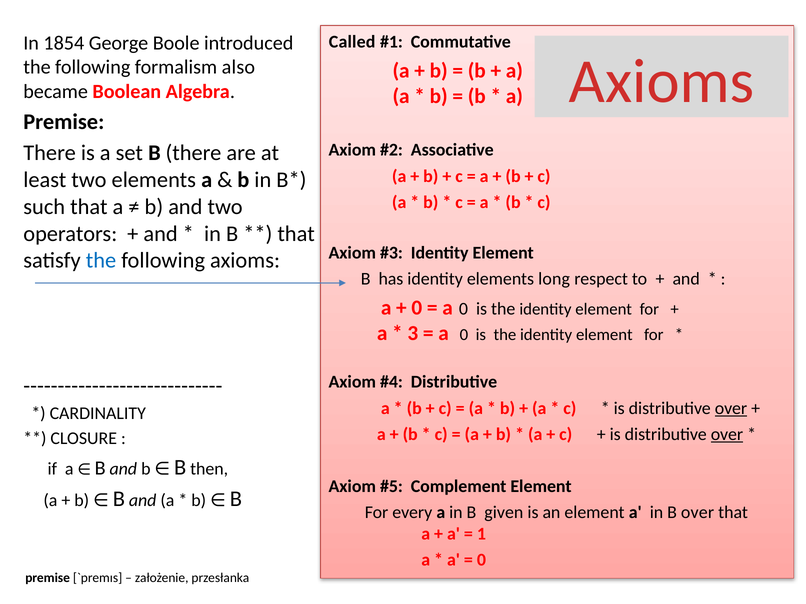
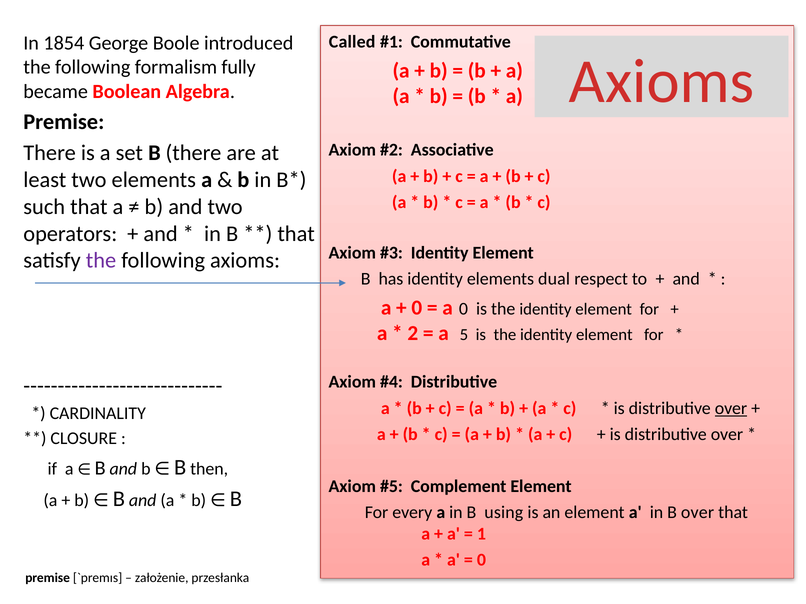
also: also -> fully (239, 67)
the colour: blue -> purple (101, 261)
long: long -> dual (554, 279)
3: 3 -> 2 (413, 333)
0: 0 -> 5 (464, 335)
over underline: present -> none (727, 435)
given: given -> using (504, 513)
